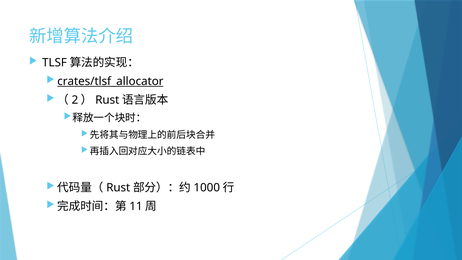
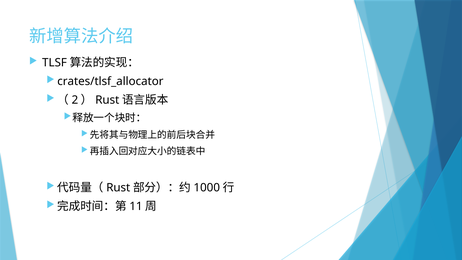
crates/tlsf_allocator underline: present -> none (110, 81)
